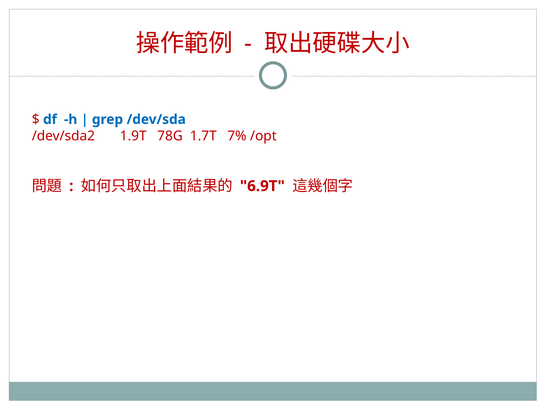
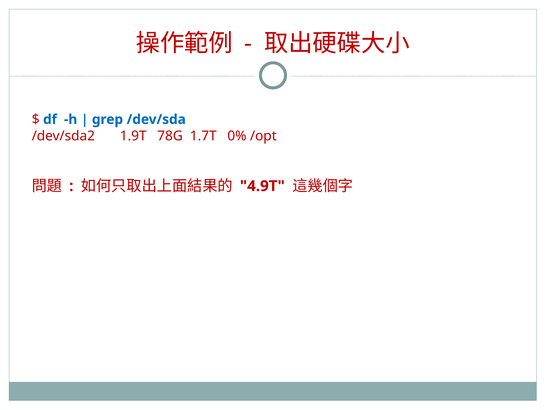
7%: 7% -> 0% (237, 136)
6.9T: 6.9T -> 4.9T (262, 186)
